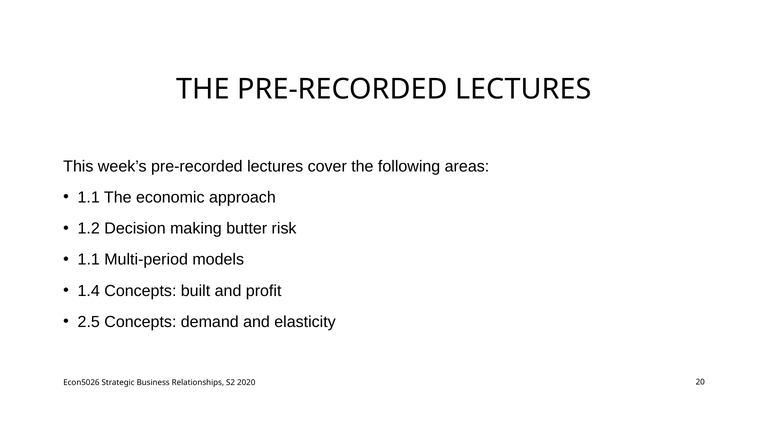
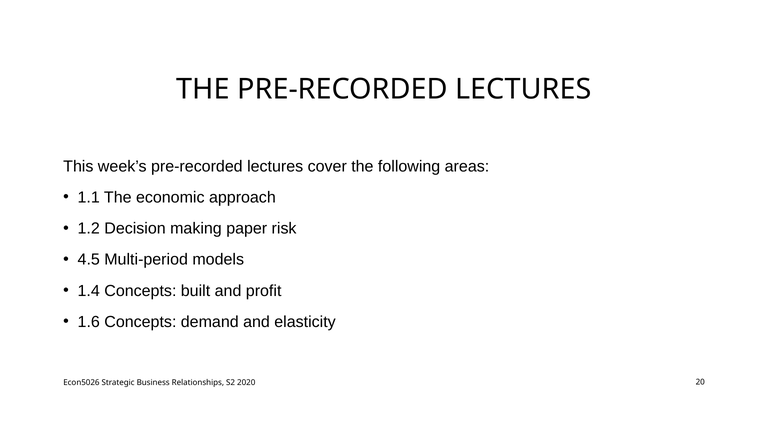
butter: butter -> paper (247, 229)
1.1: 1.1 -> 4.5 (89, 260)
2.5: 2.5 -> 1.6 (89, 322)
